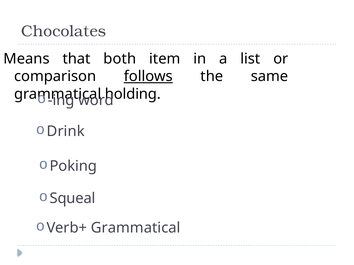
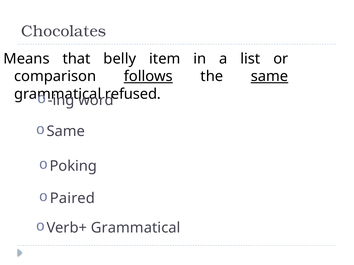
both: both -> belly (120, 59)
same underline: none -> present (270, 77)
holding: holding -> refused (133, 94)
Drink: Drink -> Same (66, 131)
Squeal: Squeal -> Paired (72, 199)
